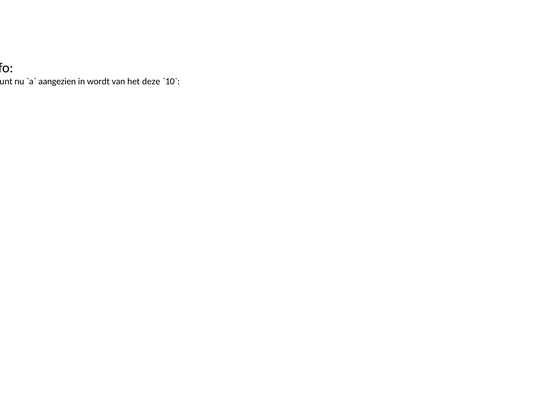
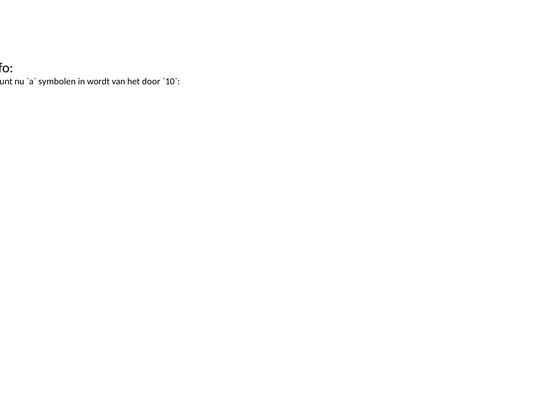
aangezien: aangezien -> symbolen (57, 82)
deze: deze -> door (151, 82)
